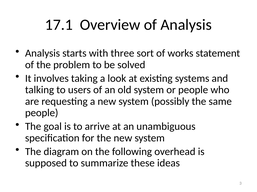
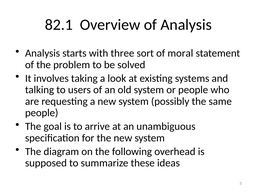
17.1: 17.1 -> 82.1 (59, 25)
works: works -> moral (180, 53)
